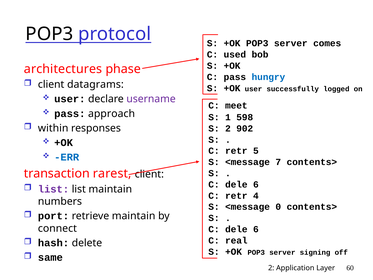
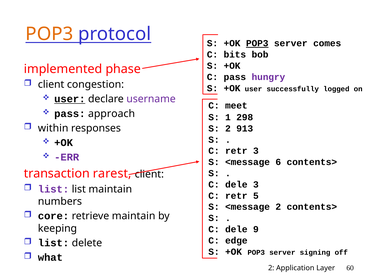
POP3 colour: black -> orange (49, 34)
POP3 underline: none -> present (257, 43)
used: used -> bits (235, 55)
architectures: architectures -> implemented (63, 69)
hungry colour: blue -> purple (268, 77)
datagrams: datagrams -> congestion (95, 84)
user underline: none -> present (70, 99)
598: 598 -> 298 (245, 117)
902: 902 -> 913 (245, 128)
retr 5: 5 -> 3 (256, 151)
ERR colour: blue -> purple (67, 157)
7: 7 -> 6 (278, 162)
6: 6 -> 3 (256, 184)
4: 4 -> 5 (256, 196)
<message 0: 0 -> 2 (278, 207)
port: port -> core (53, 216)
connect: connect -> keeping (57, 228)
6: 6 -> 9 (256, 229)
real: real -> edge (236, 240)
hash: hash -> list (53, 243)
same: same -> what (50, 257)
